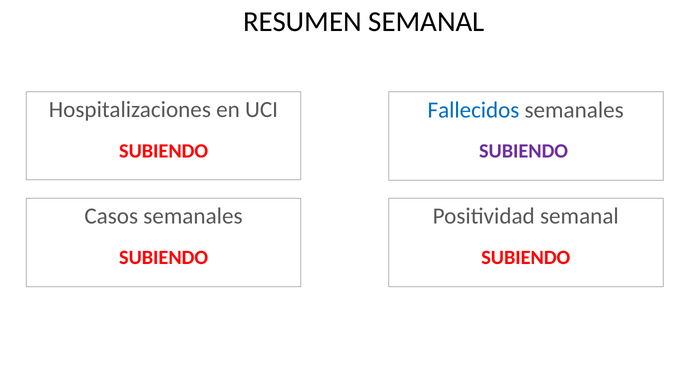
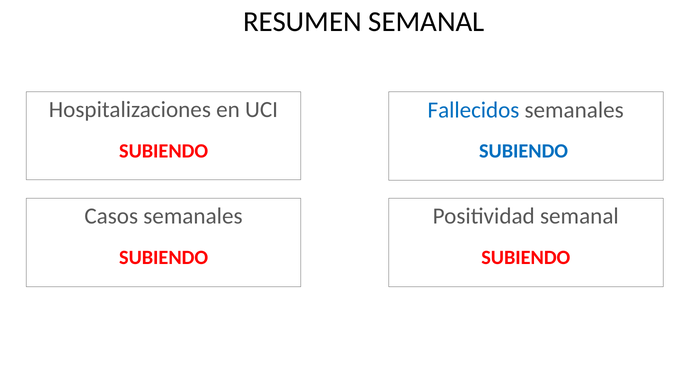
SUBIENDO colour: purple -> blue (524, 151)
